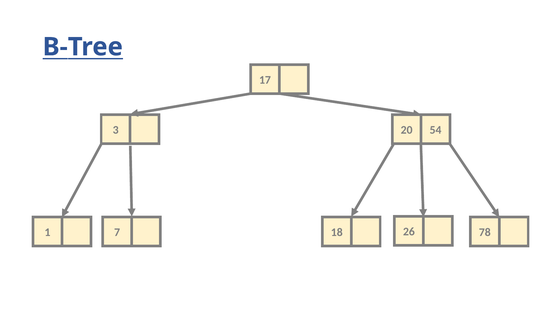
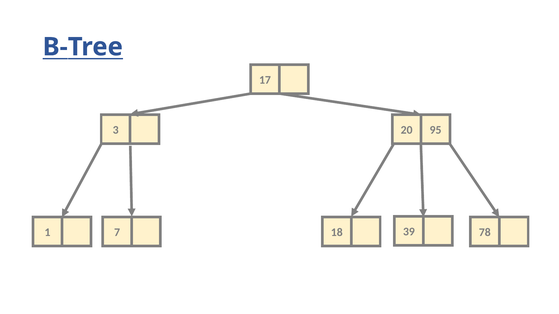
54: 54 -> 95 (436, 130)
26: 26 -> 39 (409, 232)
